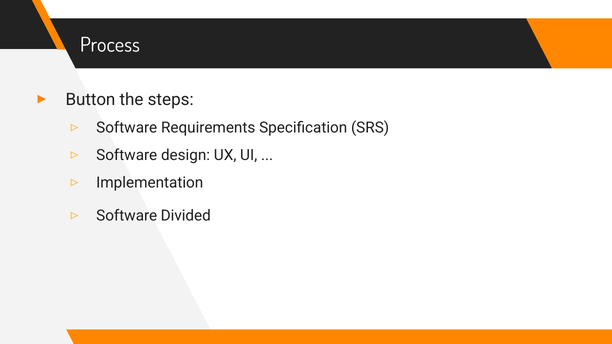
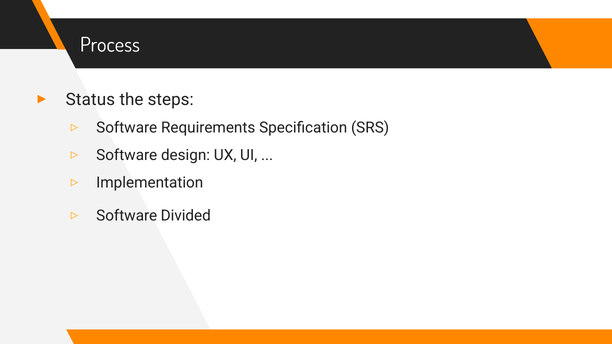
Button: Button -> Status (90, 100)
